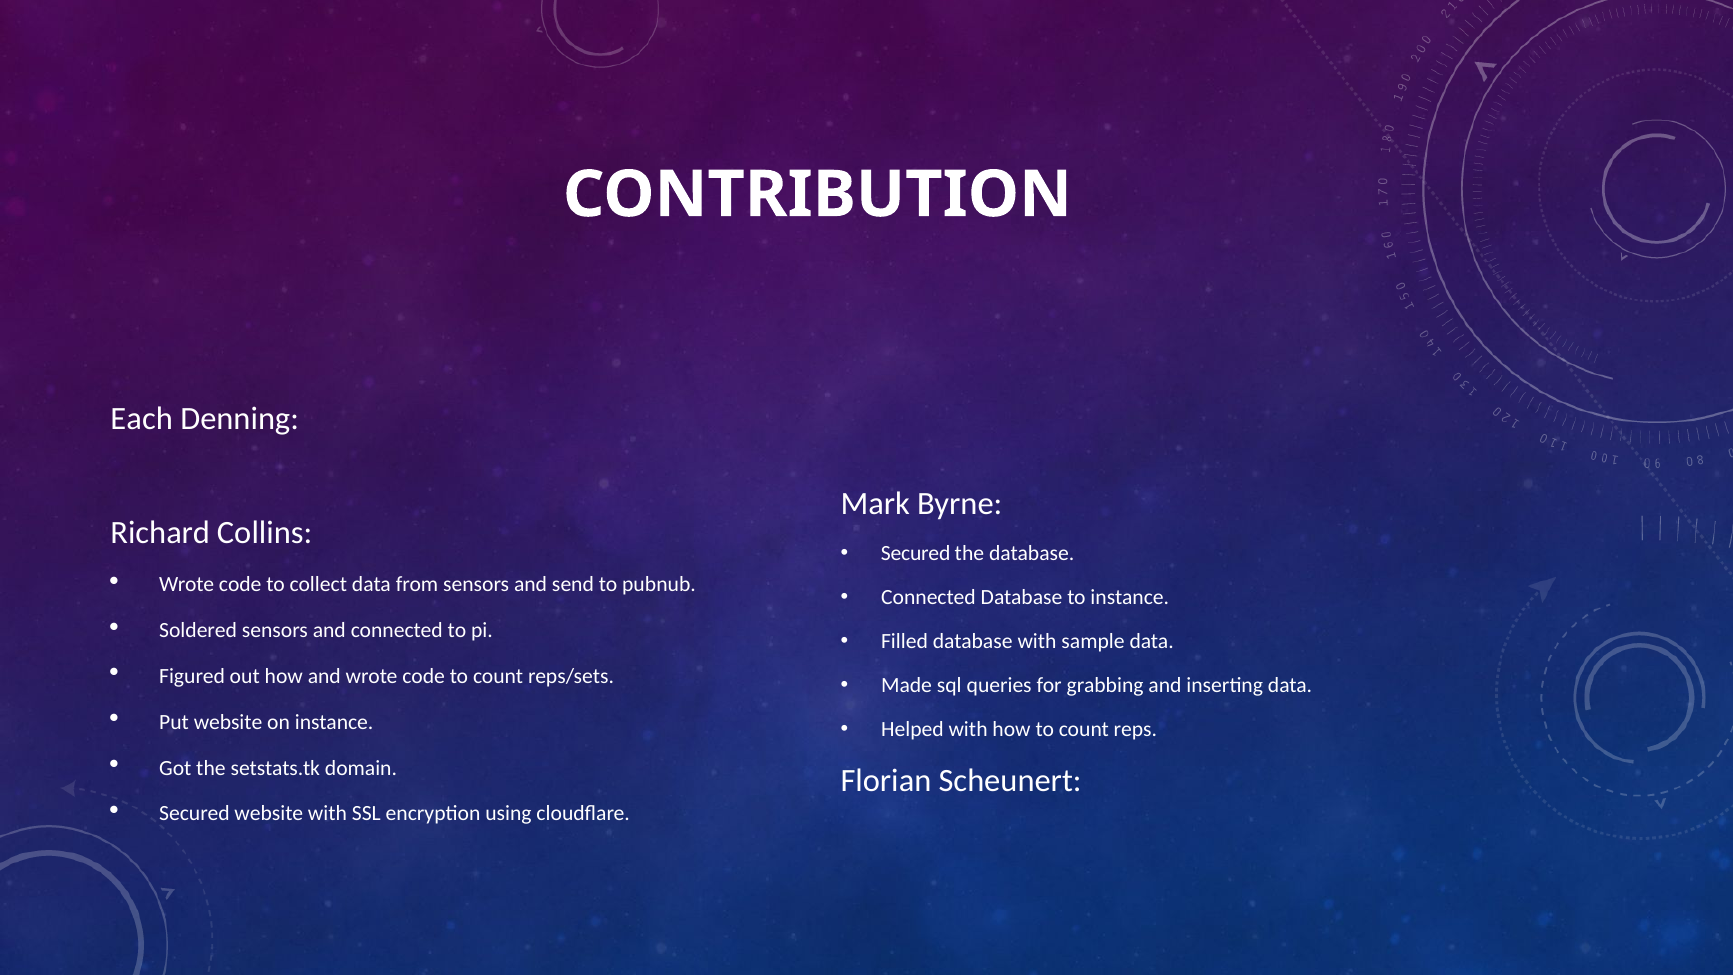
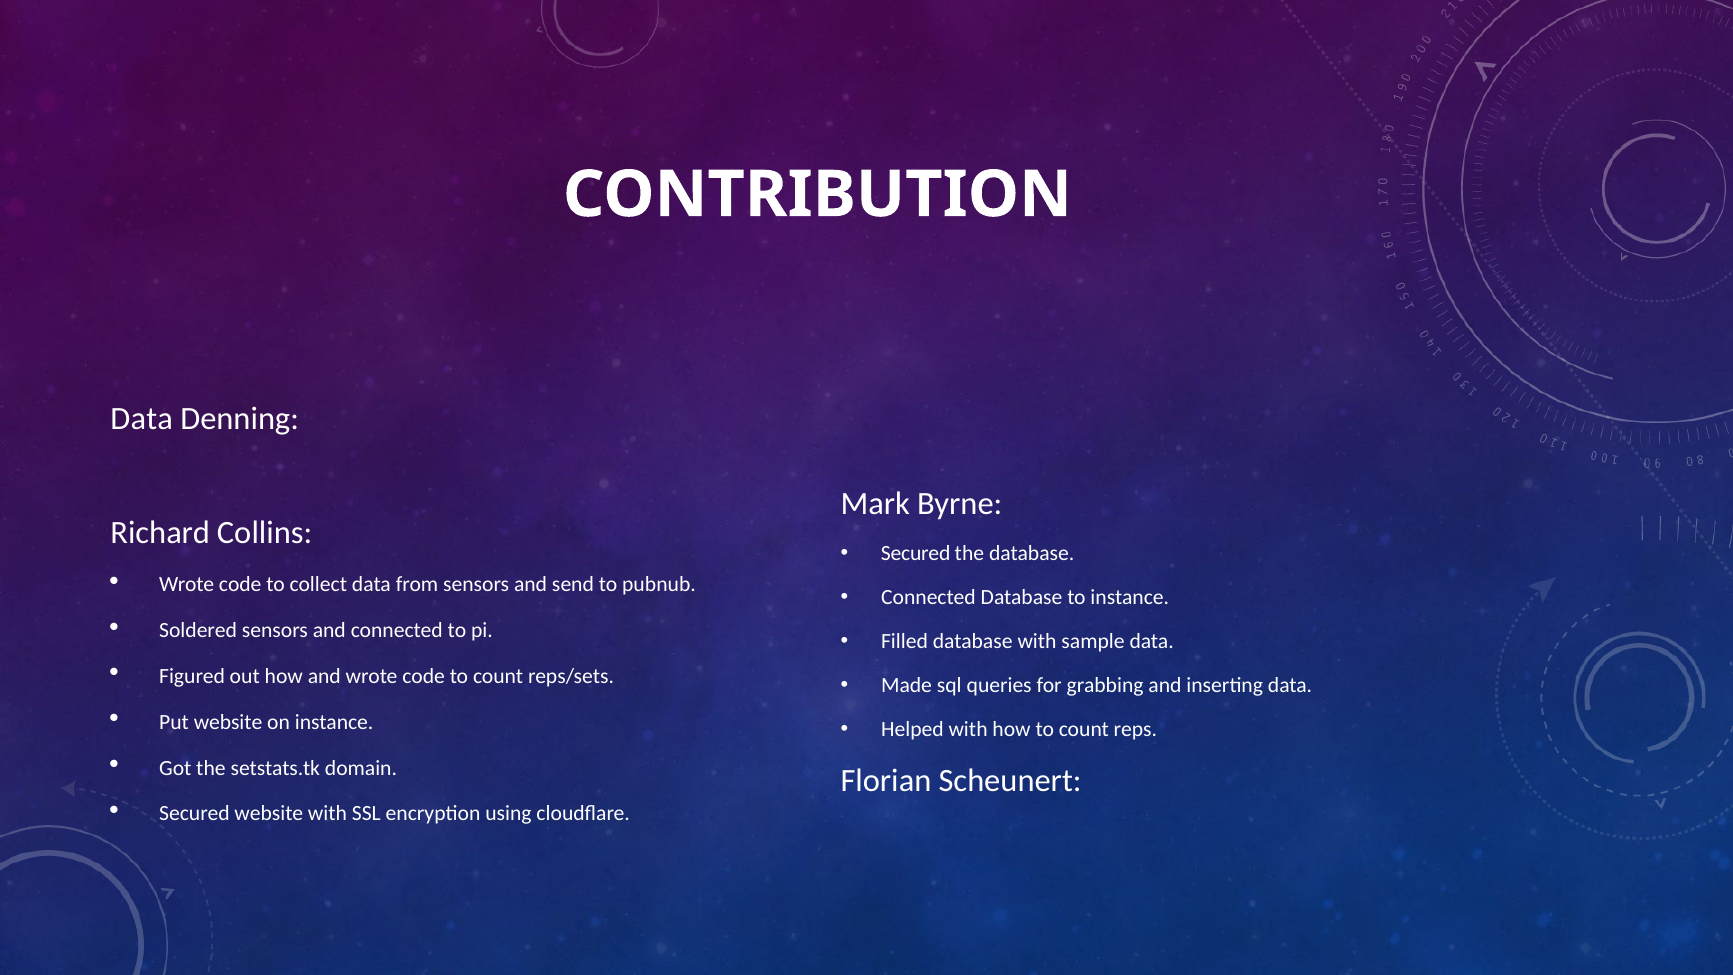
Each: Each -> Data (142, 419)
